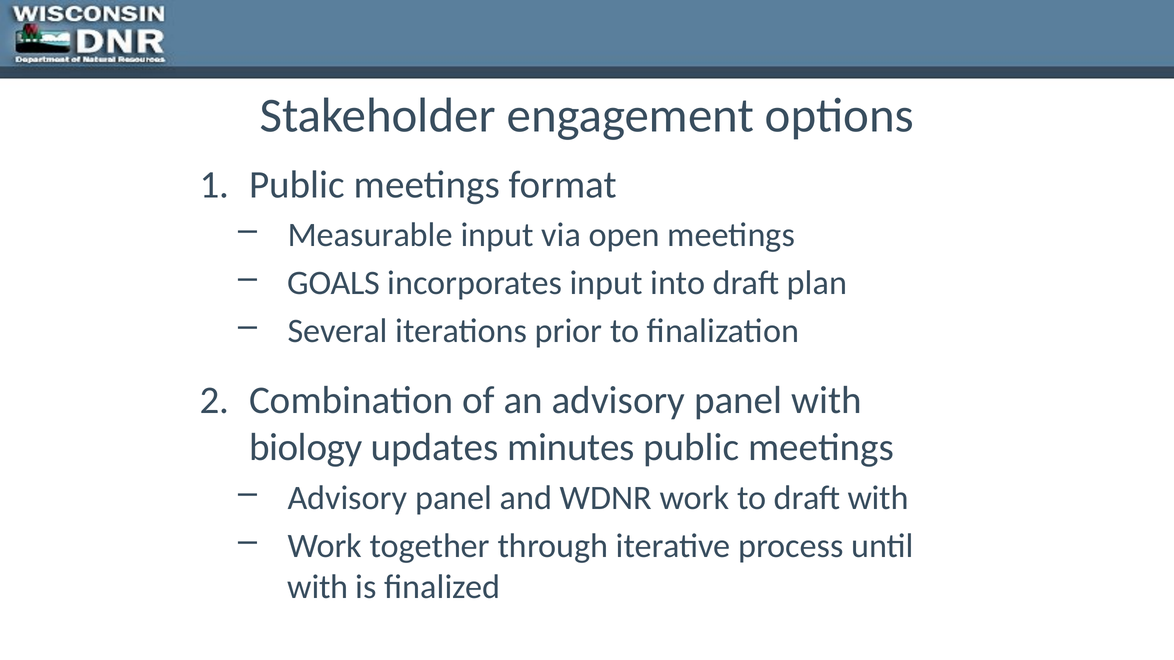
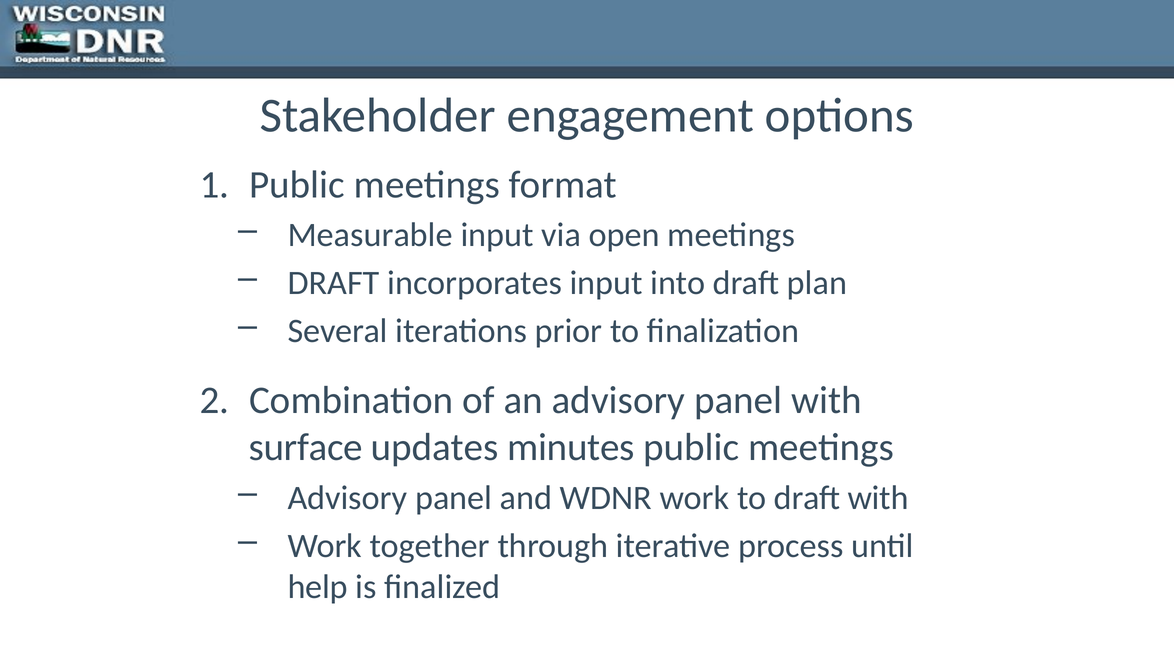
GOALS: GOALS -> DRAFT (334, 283)
biology: biology -> surface (306, 448)
with: with -> help (318, 587)
